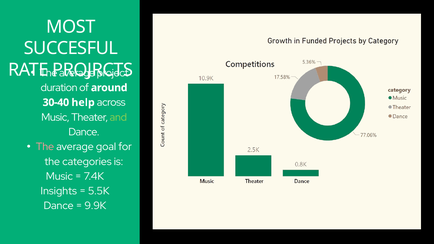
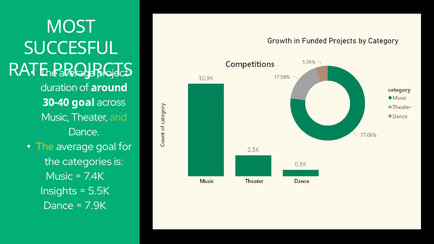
30-40 help: help -> goal (83, 103)
The colour: pink -> yellow (45, 147)
9.9K: 9.9K -> 7.9K (95, 206)
